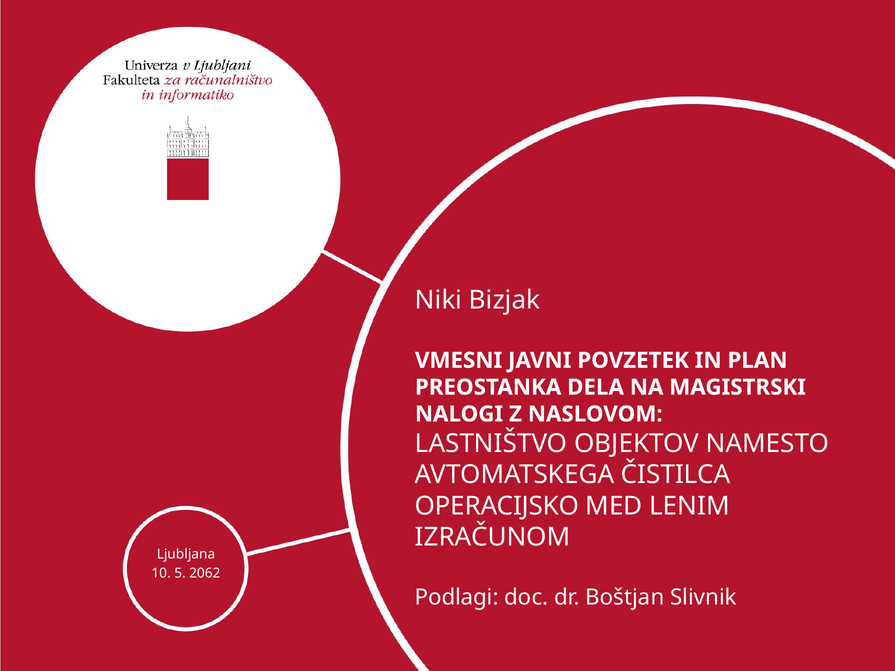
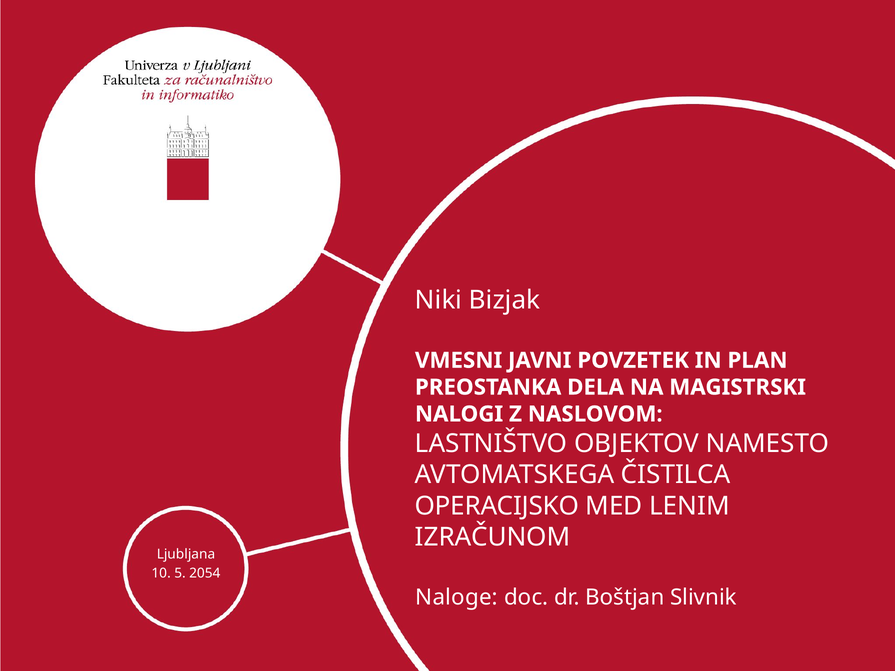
2062: 2062 -> 2054 (205, 574)
Podlagi: Podlagi -> Naloge (457, 598)
